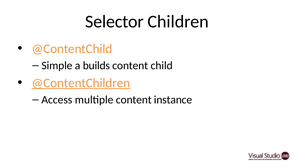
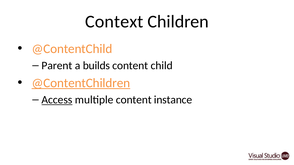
Selector: Selector -> Context (114, 22)
Simple: Simple -> Parent (57, 66)
Access underline: none -> present (57, 100)
